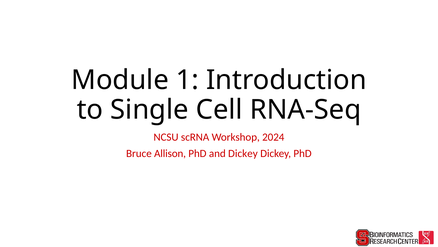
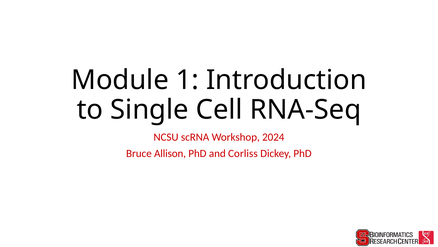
and Dickey: Dickey -> Corliss (243, 153)
